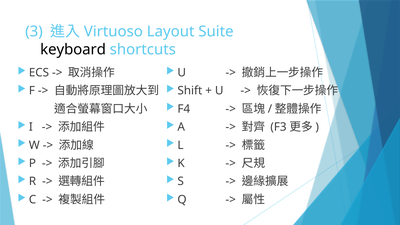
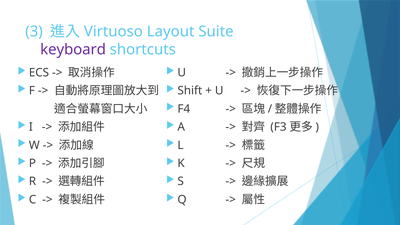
keyboard colour: black -> purple (73, 50)
